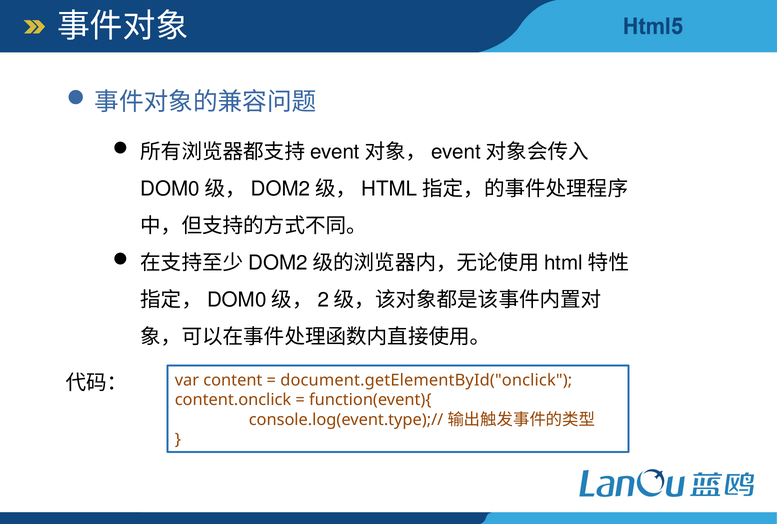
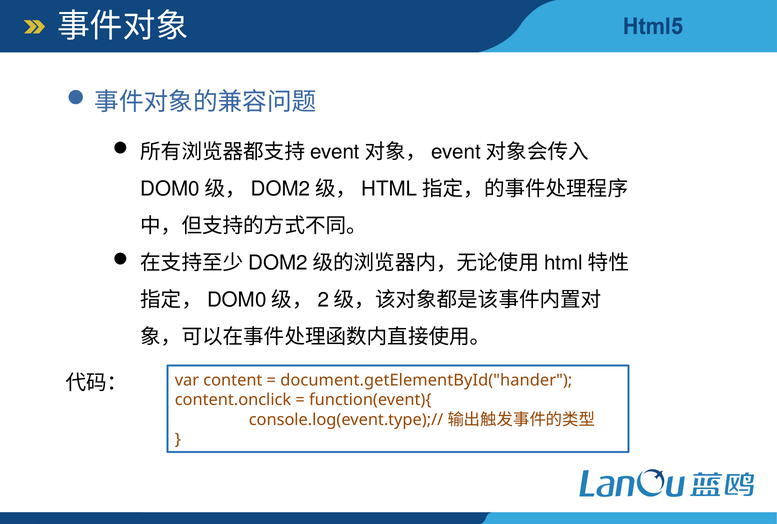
document.getElementById("onclick: document.getElementById("onclick -> document.getElementById("hander (426, 380)
